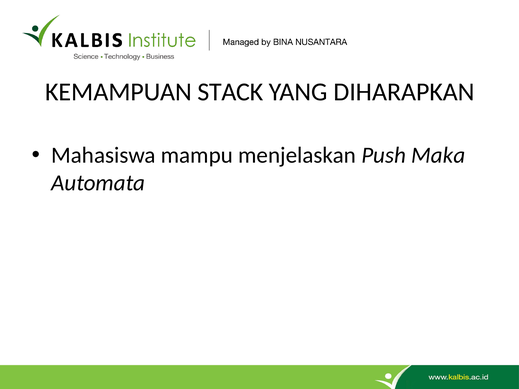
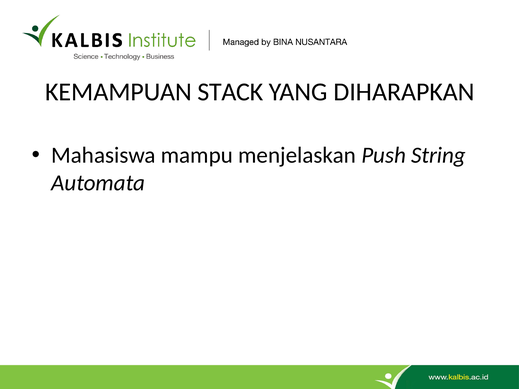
Maka: Maka -> String (438, 155)
